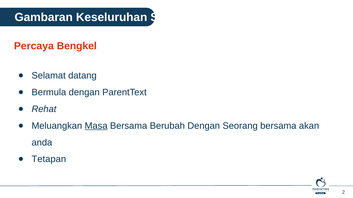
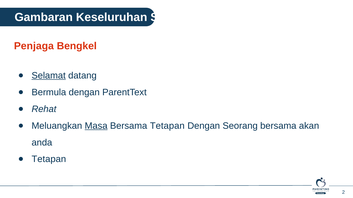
Percaya: Percaya -> Penjaga (34, 46)
Selamat underline: none -> present (49, 76)
Bersama Berubah: Berubah -> Tetapan (167, 126)
